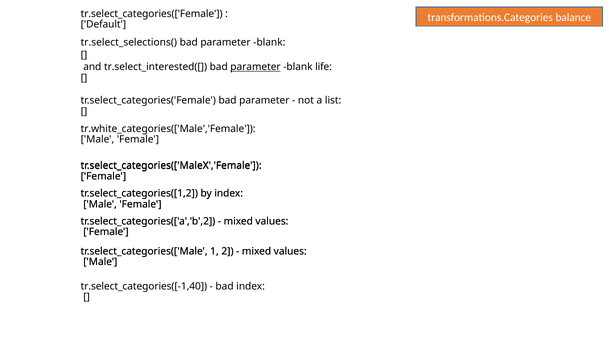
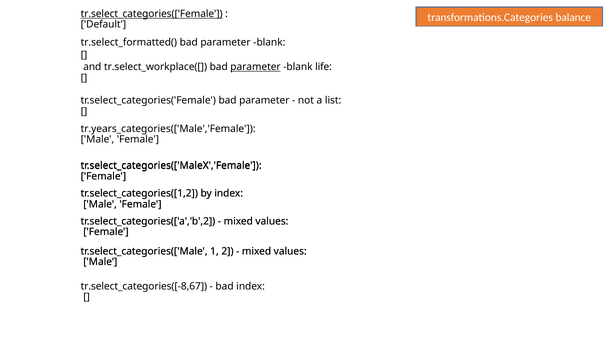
tr.select_categories(['Female underline: none -> present (152, 14)
tr.select_selections(: tr.select_selections( -> tr.select_formatted( (129, 42)
tr.select_interested([: tr.select_interested([ -> tr.select_workplace([ (156, 67)
tr.white_categories(['Male','Female: tr.white_categories(['Male','Female -> tr.years_categories(['Male','Female (168, 129)
tr.select_categories([-1,40: tr.select_categories([-1,40 -> tr.select_categories([-8,67 (144, 286)
